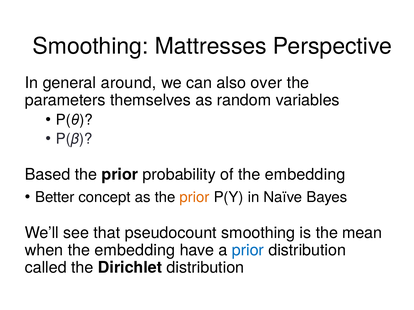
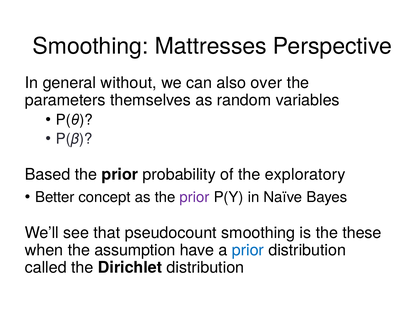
around: around -> without (129, 83)
of the embedding: embedding -> exploratory (305, 175)
prior colour: orange -> purple (195, 197)
mean: mean -> these (362, 233)
when the embedding: embedding -> assumption (135, 250)
